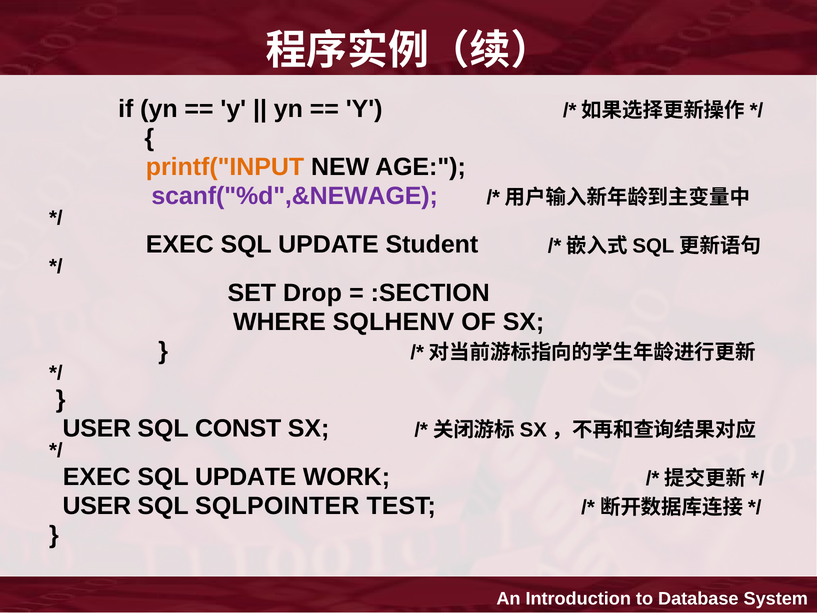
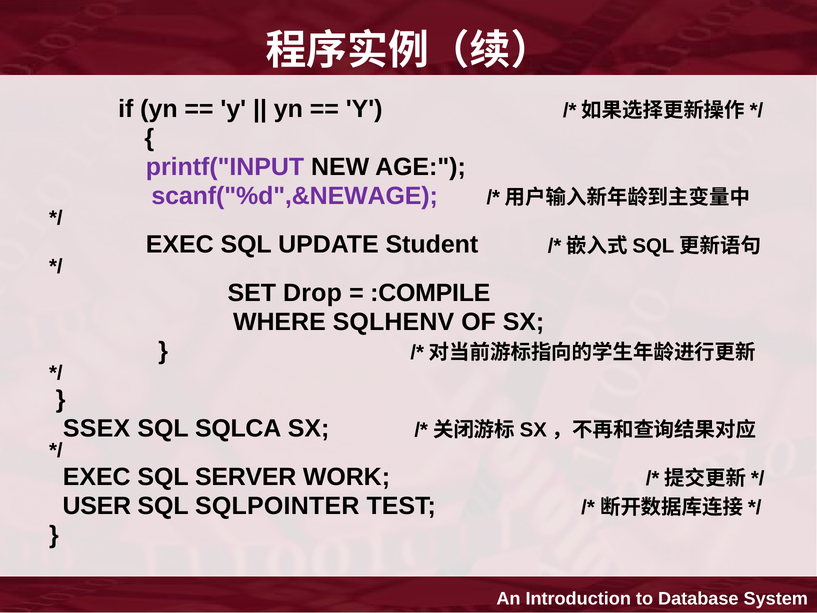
printf("INPUT colour: orange -> purple (225, 167)
:SECTION: :SECTION -> :COMPILE (430, 293)
USER: USER -> SSEX (97, 428)
CONST: CONST -> SQLCA (238, 428)
UPDATE: UPDATE -> SERVER (246, 477)
